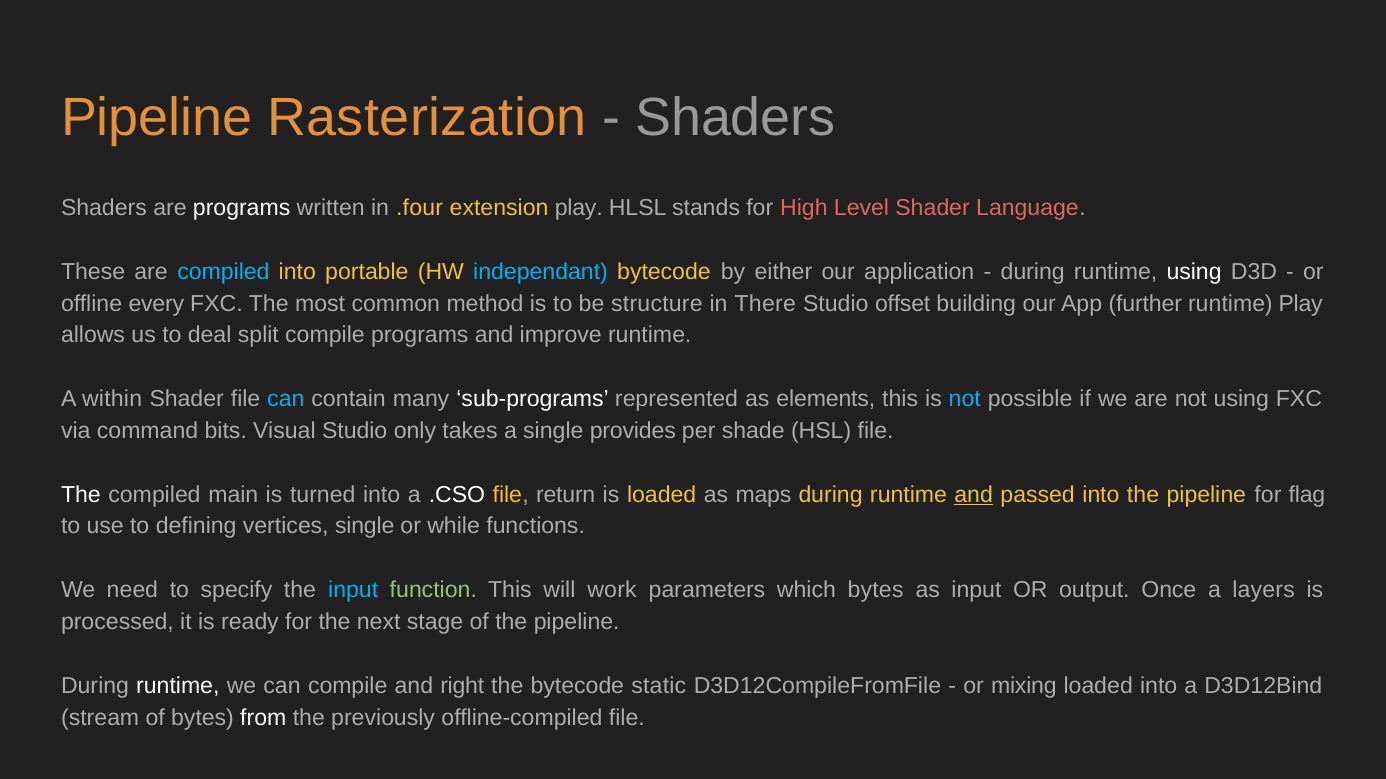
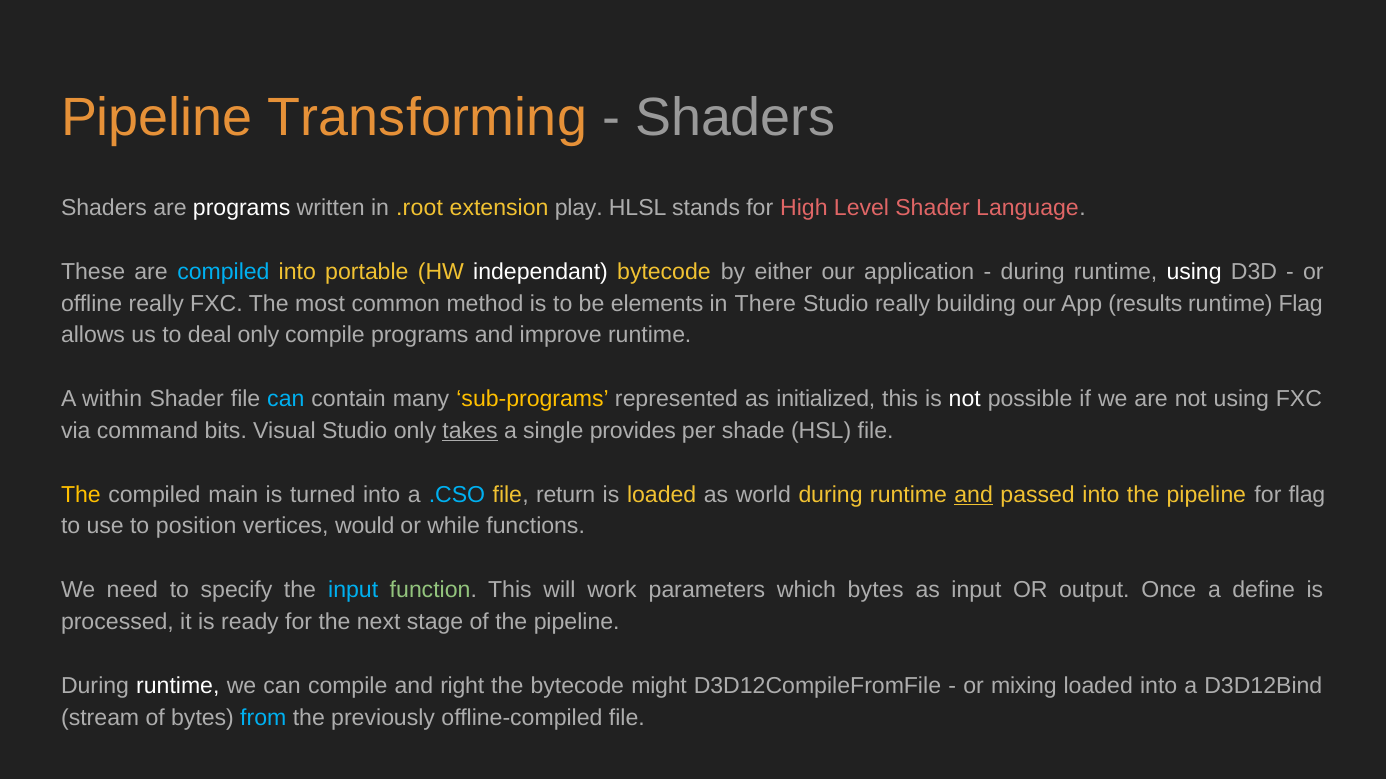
Rasterization: Rasterization -> Transforming (427, 117)
.four: .four -> .root (420, 208)
independant colour: light blue -> white (541, 272)
offline every: every -> really (156, 304)
structure: structure -> elements (657, 304)
Studio offset: offset -> really (903, 304)
further: further -> results (1145, 304)
runtime Play: Play -> Flag (1301, 304)
deal split: split -> only (259, 336)
sub-programs colour: white -> yellow (533, 399)
elements: elements -> initialized (826, 399)
not colour: light blue -> white (965, 399)
takes underline: none -> present (470, 431)
The colour: white -> yellow (81, 495)
.CSO colour: white -> light blue (457, 495)
maps: maps -> world (763, 495)
defining: defining -> position (196, 527)
vertices single: single -> would (365, 527)
layers: layers -> define (1264, 591)
static: static -> might (659, 686)
from colour: white -> light blue (263, 718)
